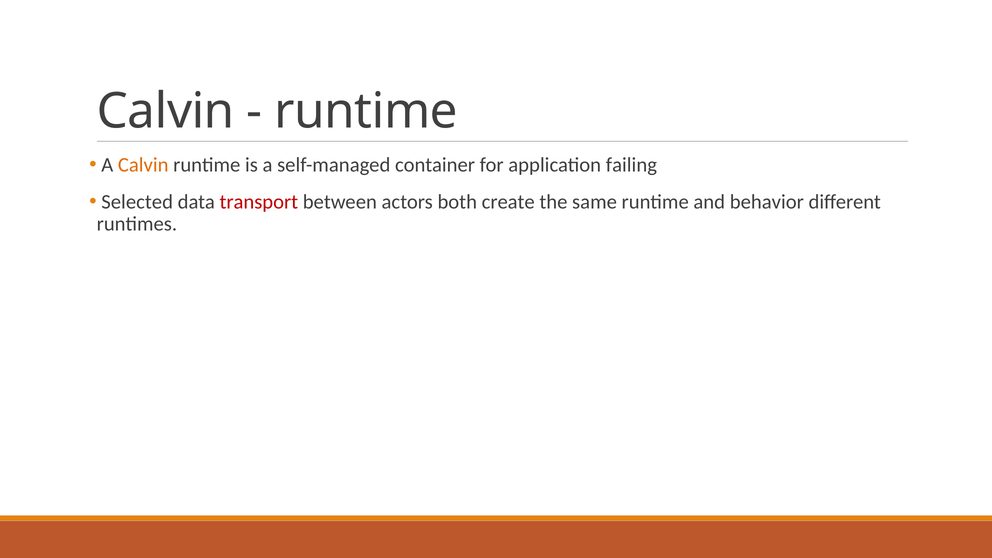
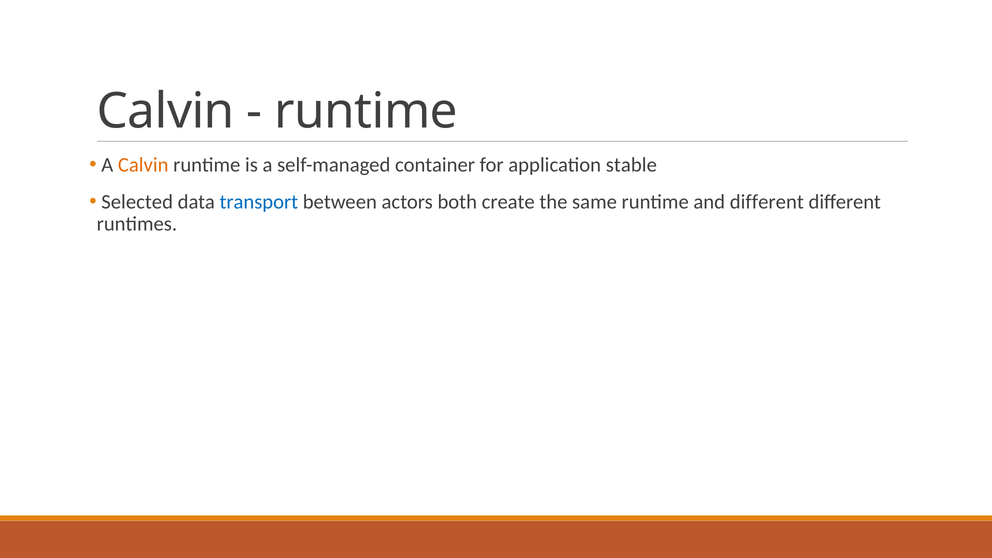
failing: failing -> stable (631, 165)
transport colour: red -> blue (259, 202)
and behavior: behavior -> different (767, 202)
